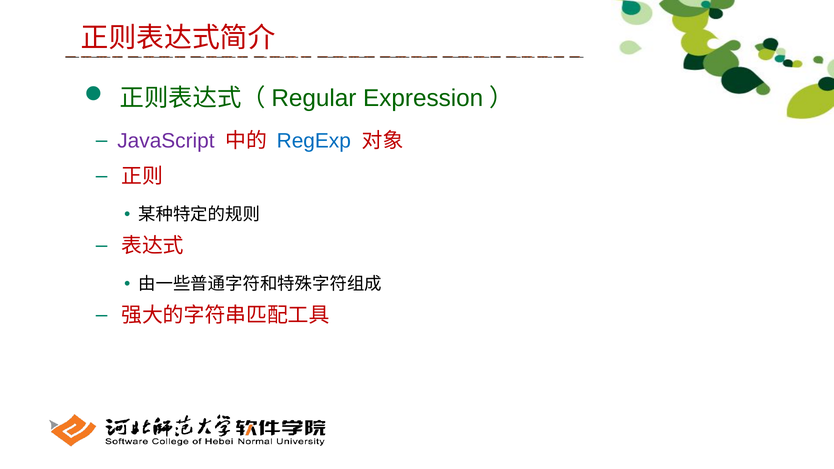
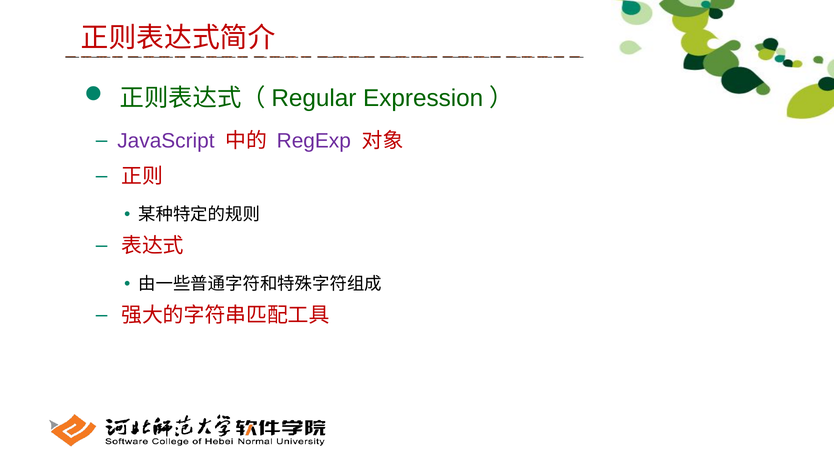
RegExp colour: blue -> purple (314, 141)
